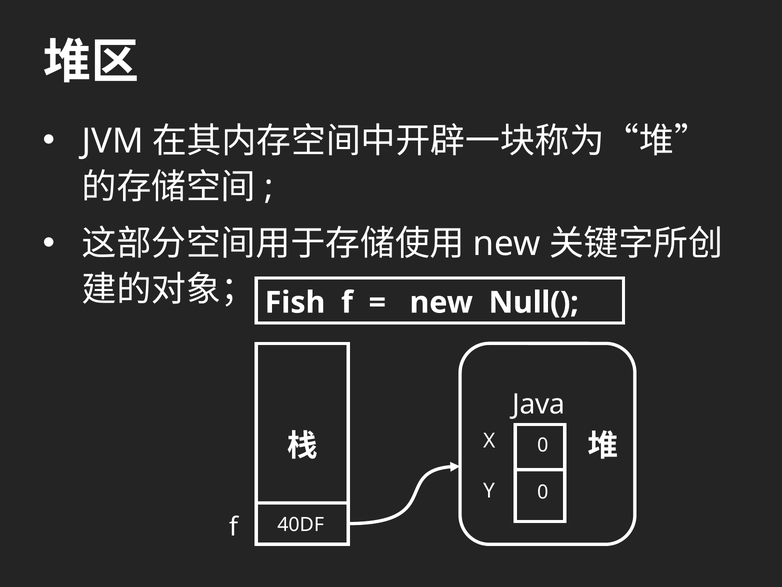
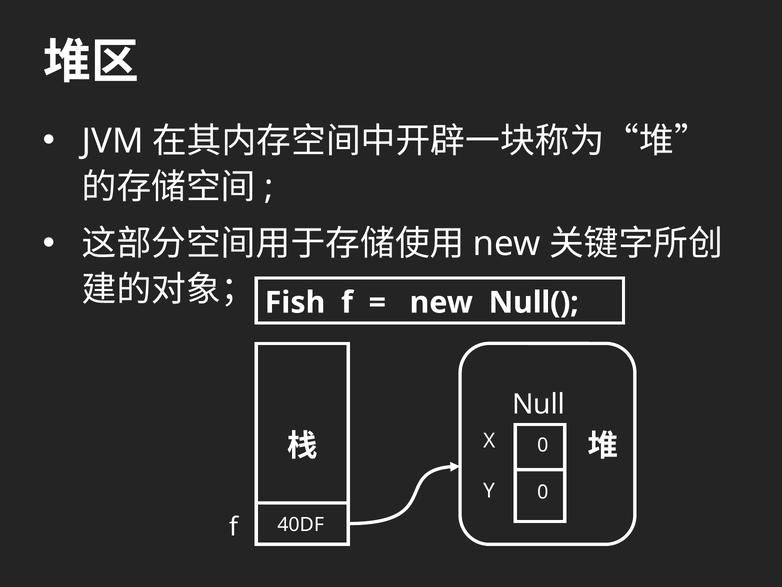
Java: Java -> Null (539, 404)
